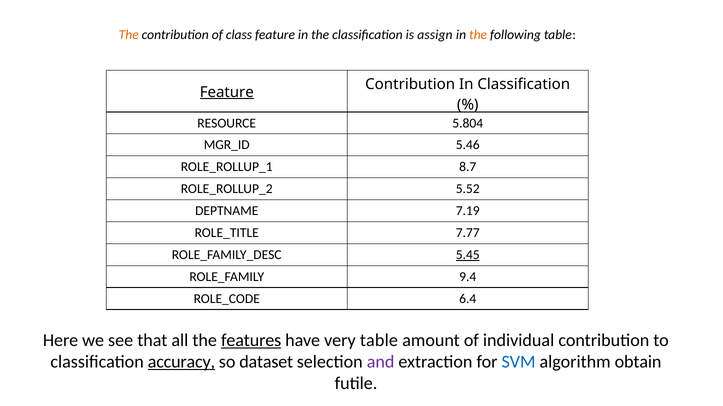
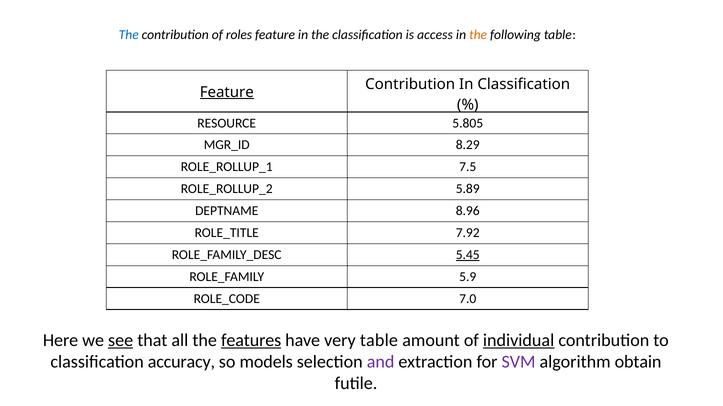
The colour: orange -> blue (129, 35)
class: class -> roles (239, 35)
assign: assign -> access (435, 35)
5.804: 5.804 -> 5.805 (468, 123)
5.46: 5.46 -> 8.29 (468, 145)
8.7: 8.7 -> 7.5 (468, 167)
5.52: 5.52 -> 5.89 (468, 189)
7.19: 7.19 -> 8.96 (468, 211)
7.77: 7.77 -> 7.92 (468, 233)
9.4: 9.4 -> 5.9 (468, 277)
6.4: 6.4 -> 7.0 (468, 299)
see underline: none -> present (121, 341)
individual underline: none -> present (519, 341)
accuracy underline: present -> none (181, 362)
dataset: dataset -> models (266, 362)
SVM colour: blue -> purple (519, 362)
